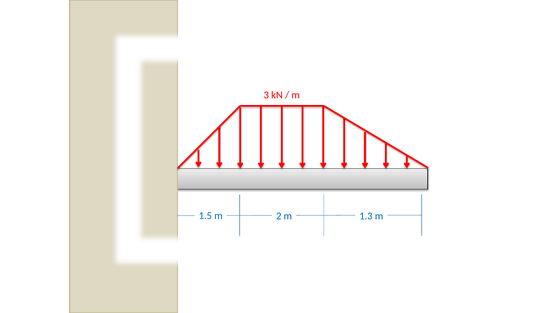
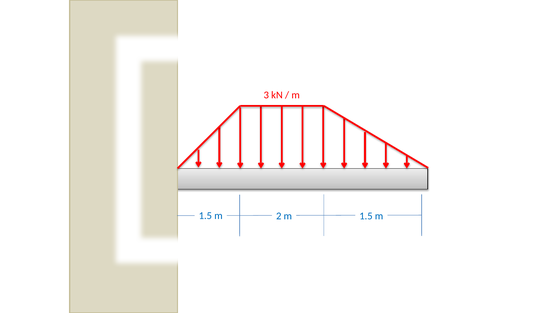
1.3: 1.3 -> 1.5 (366, 216)
